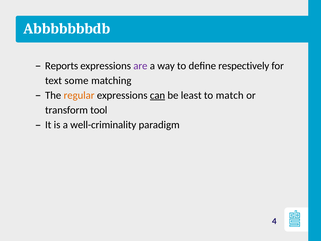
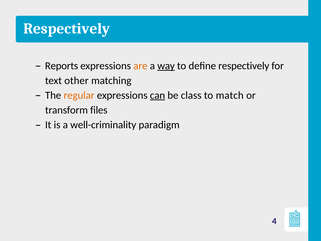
Abbbbbbbdb: Abbbbbbbdb -> Respectively (67, 28)
are colour: purple -> orange (140, 66)
way underline: none -> present (166, 66)
some: some -> other (76, 80)
least: least -> class (191, 95)
tool: tool -> files (99, 110)
